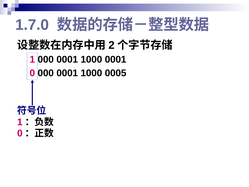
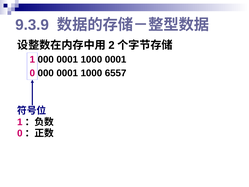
1.7.0: 1.7.0 -> 9.3.9 (32, 25)
0005: 0005 -> 6557 (116, 73)
